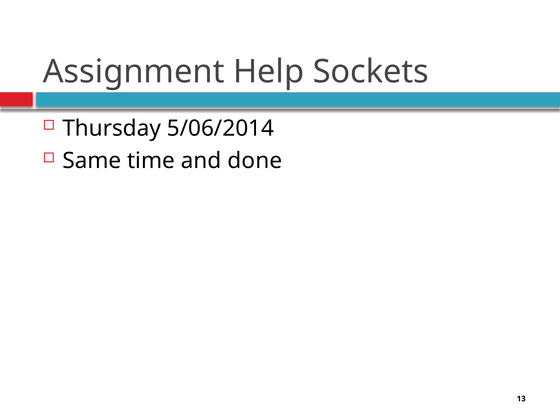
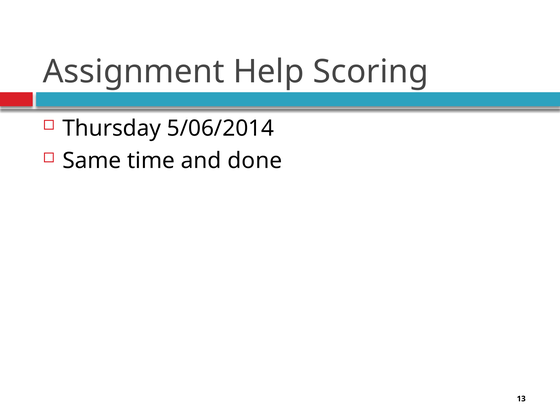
Sockets: Sockets -> Scoring (371, 72)
